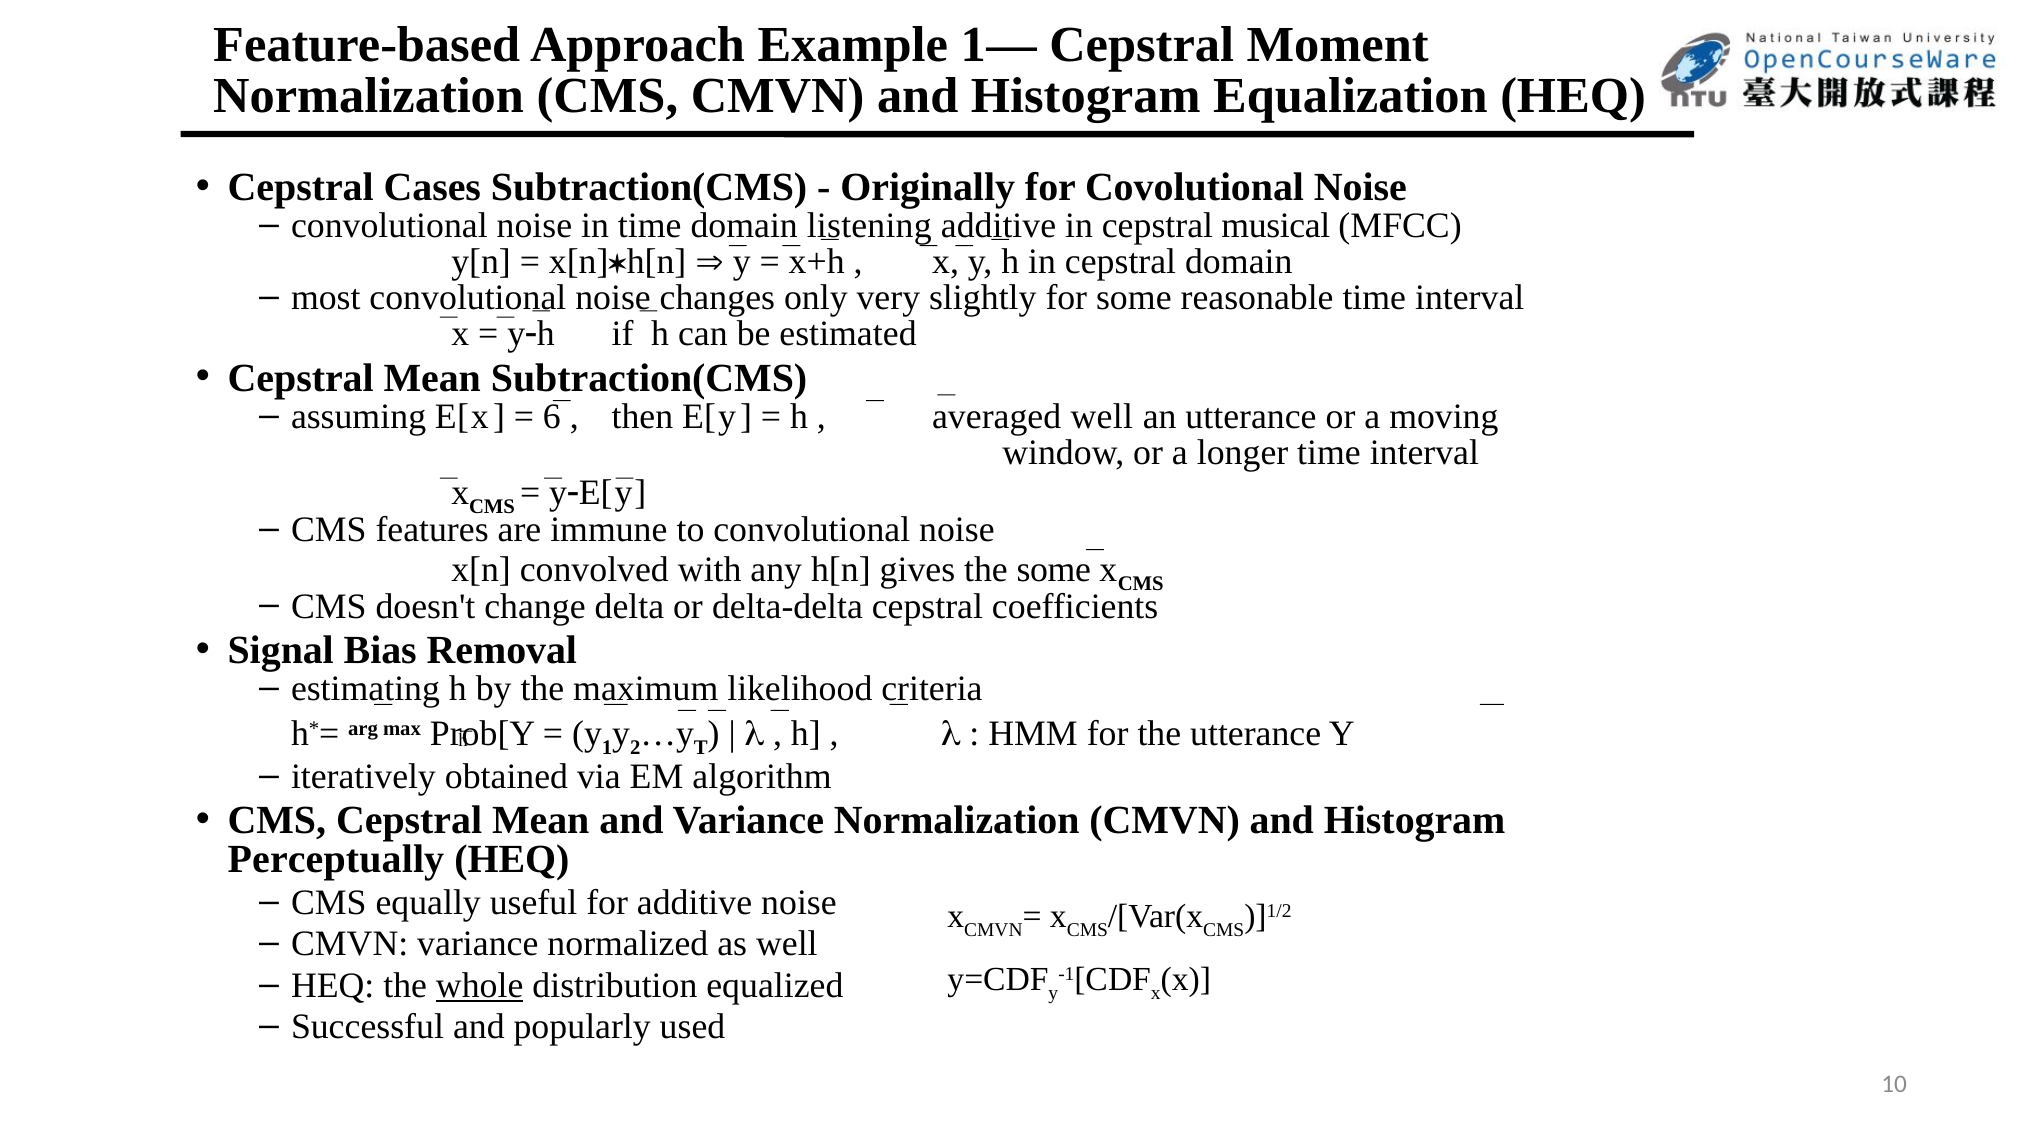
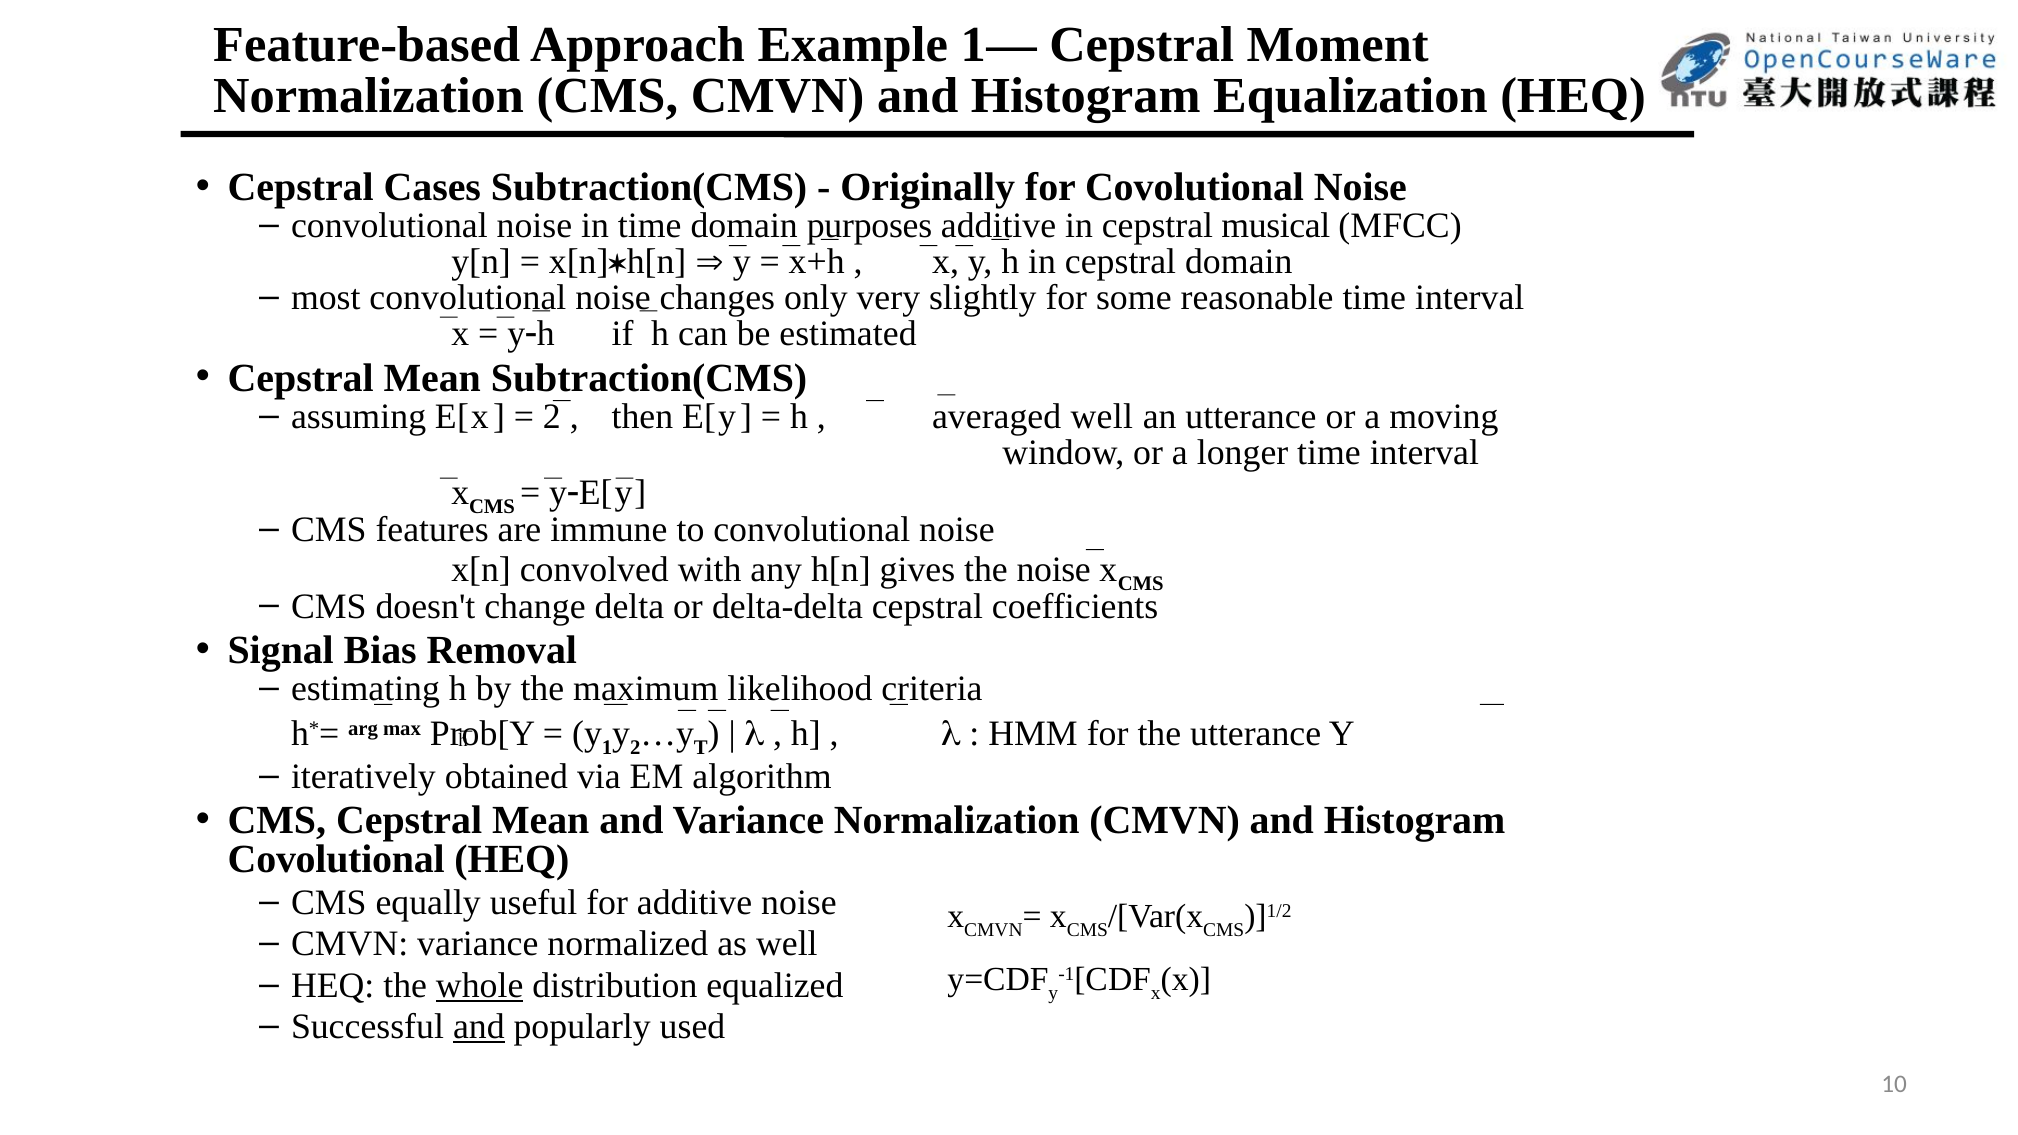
listening: listening -> purposes (870, 226)
6: 6 -> 2 (552, 417)
the some: some -> noise (1054, 569)
Perceptually: Perceptually -> Covolutional (336, 859)
and underline: none -> present (479, 1027)
